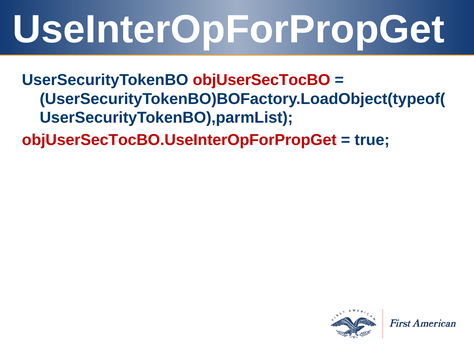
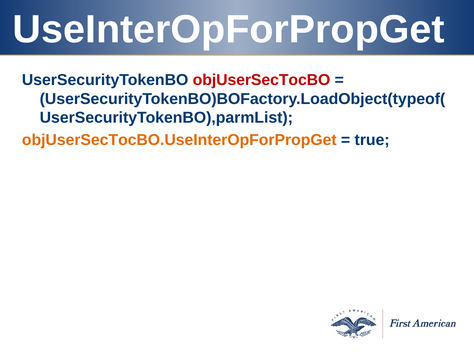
objUserSecTocBO.UseInterOpForPropGet colour: red -> orange (179, 140)
